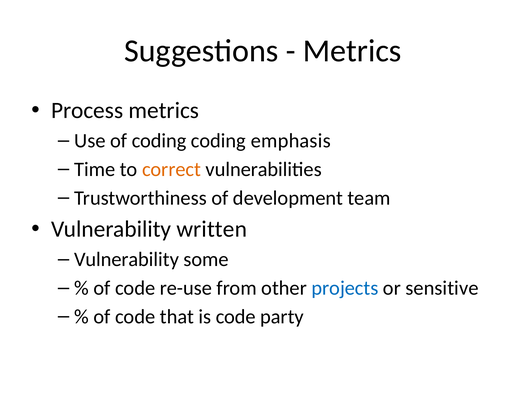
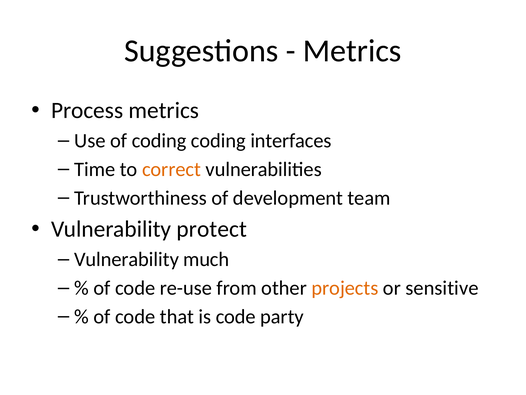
emphasis: emphasis -> interfaces (291, 141)
written: written -> protect (212, 229)
some: some -> much (206, 259)
projects colour: blue -> orange (345, 288)
